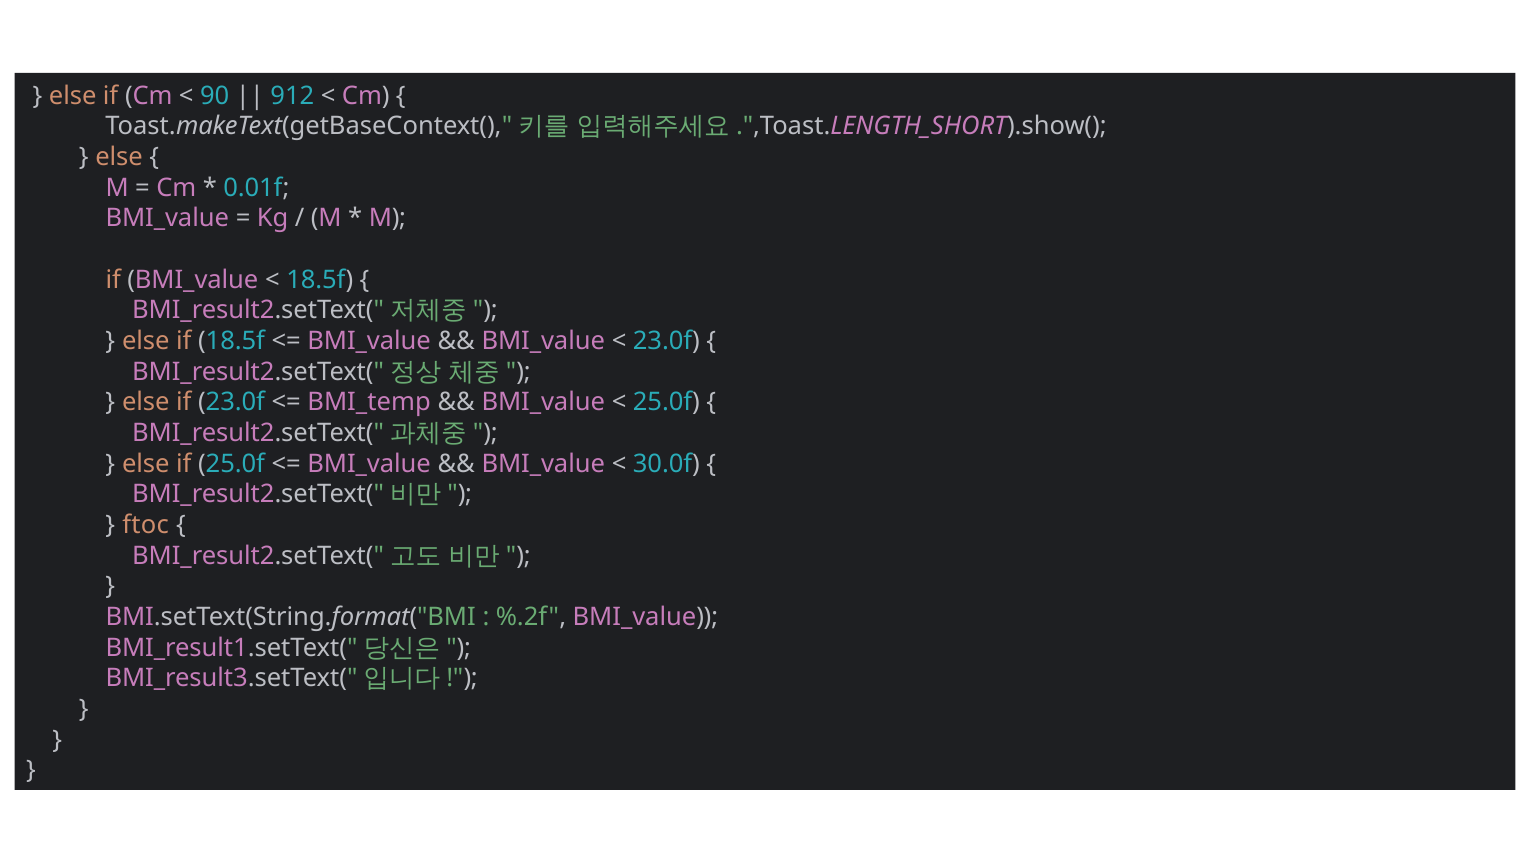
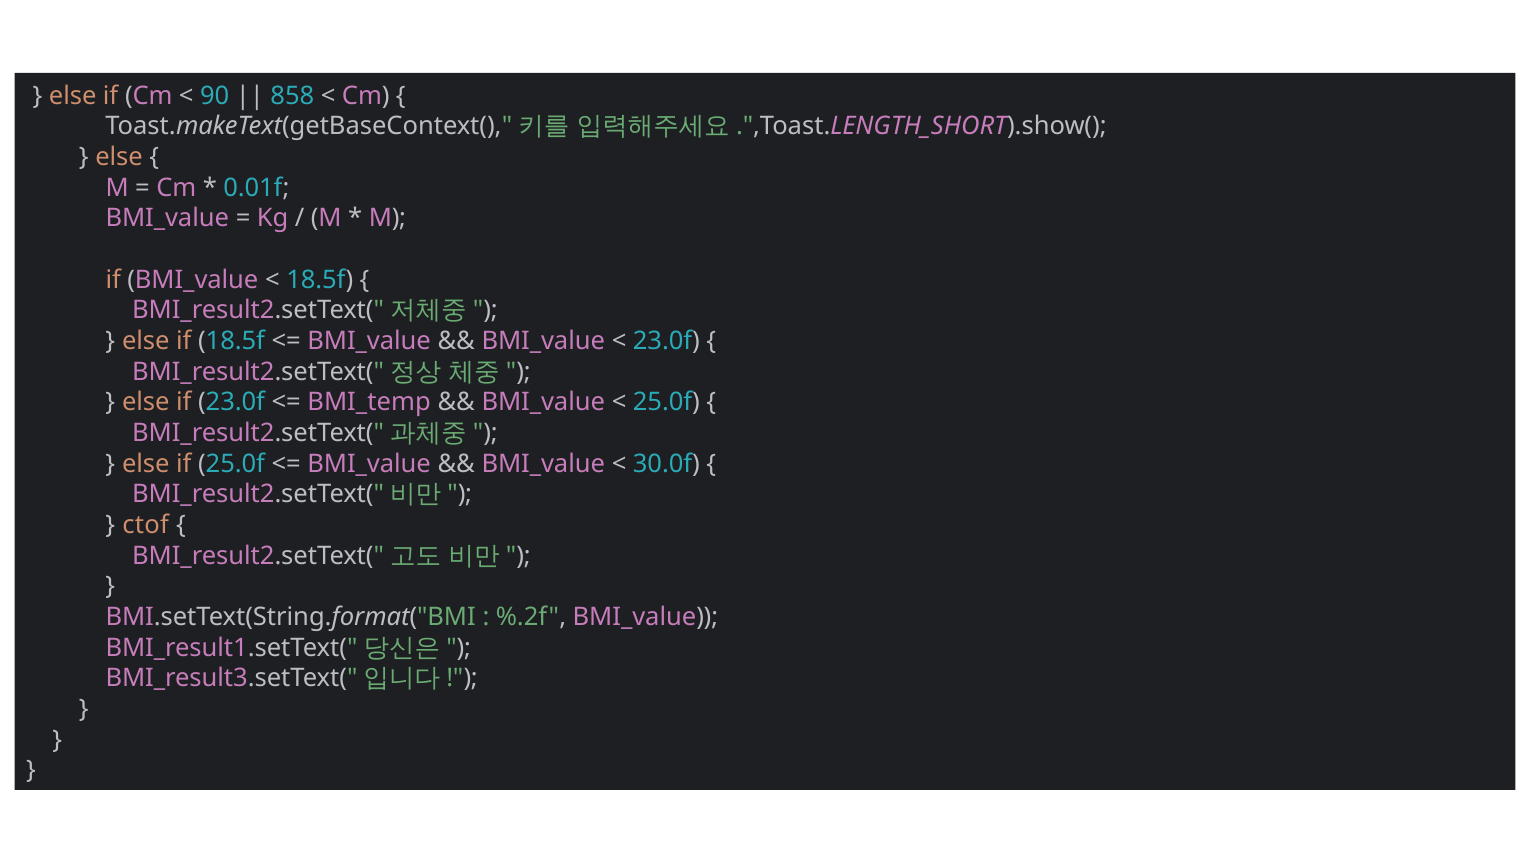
912: 912 -> 858 (292, 96)
ftoc: ftoc -> ctof (146, 525)
